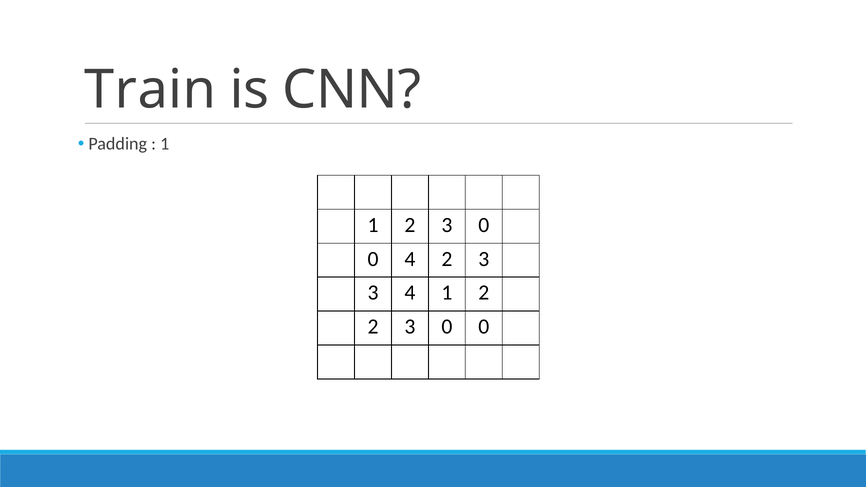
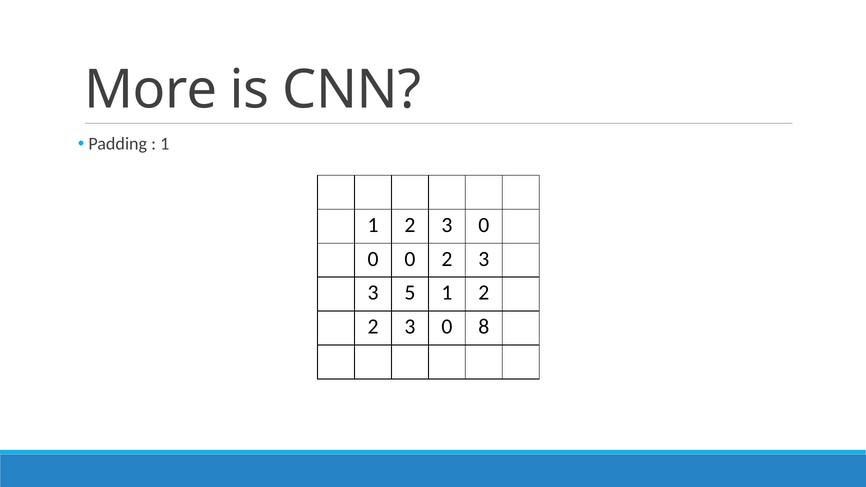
Train: Train -> More (151, 90)
4: 4 -> 0 (410, 259)
3 4: 4 -> 5 (410, 293)
0: 0 -> 8 (484, 327)
